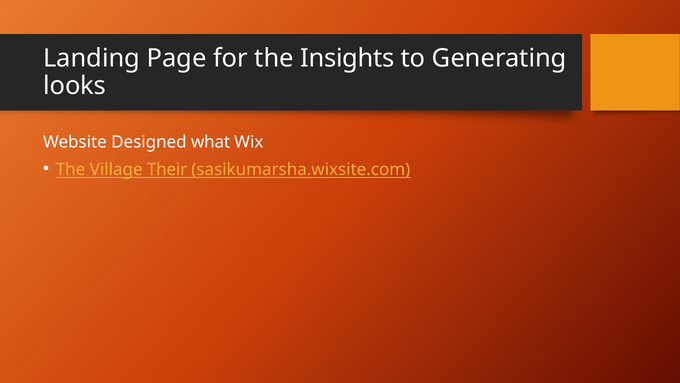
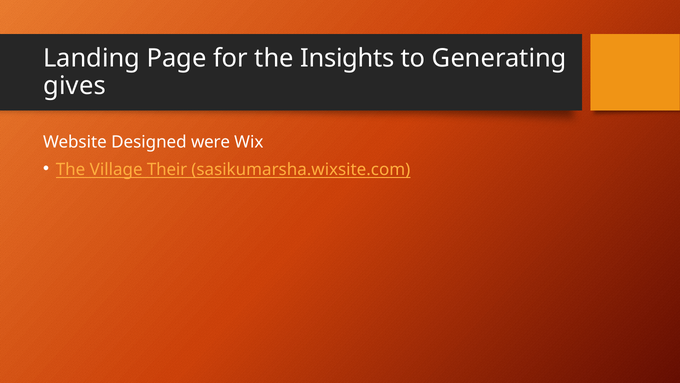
looks: looks -> gives (74, 86)
what: what -> were (211, 142)
